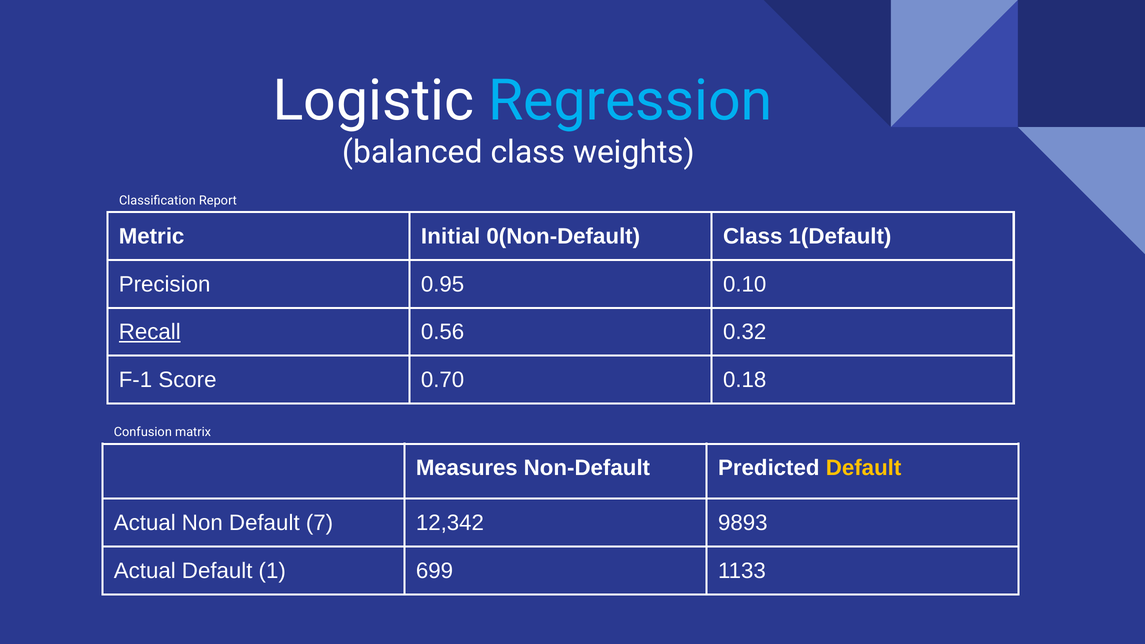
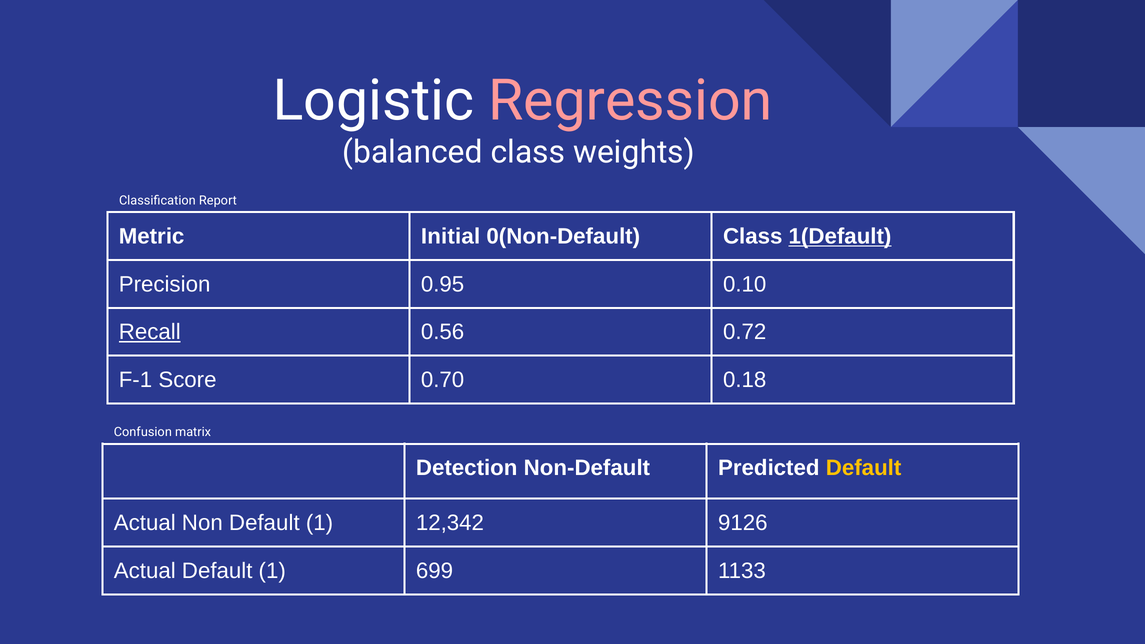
Regression colour: light blue -> pink (630, 101)
1(Default underline: none -> present (840, 236)
0.32: 0.32 -> 0.72 (745, 332)
Measures: Measures -> Detection (467, 468)
Non Default 7: 7 -> 1 (319, 523)
9893: 9893 -> 9126 (743, 523)
